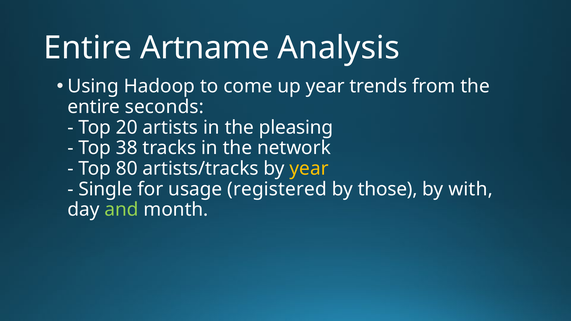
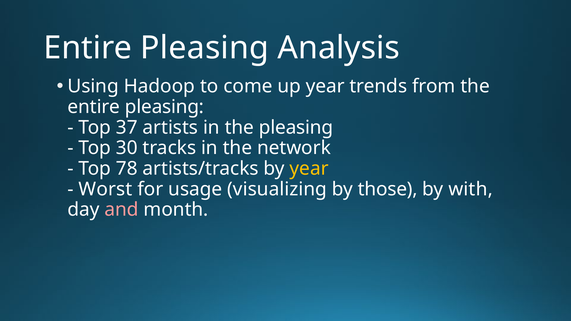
Artname: Artname -> Pleasing (205, 48)
seconds: seconds -> pleasing (164, 107)
20: 20 -> 37 (127, 128)
38: 38 -> 30 (127, 148)
80: 80 -> 78 (127, 169)
Single: Single -> Worst (105, 189)
registered: registered -> visualizing (277, 189)
and colour: light green -> pink (122, 210)
